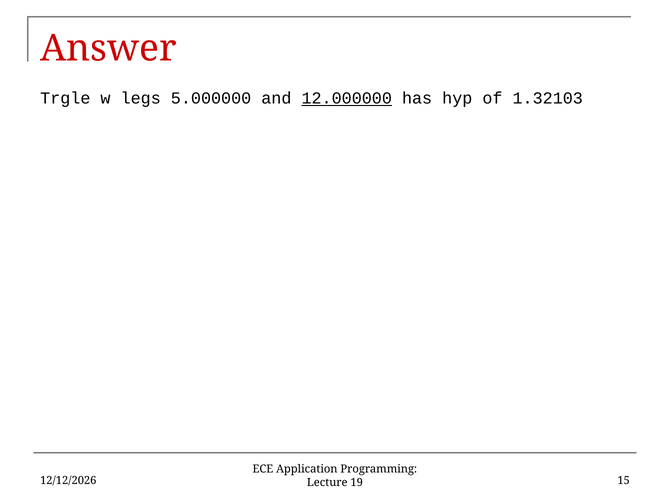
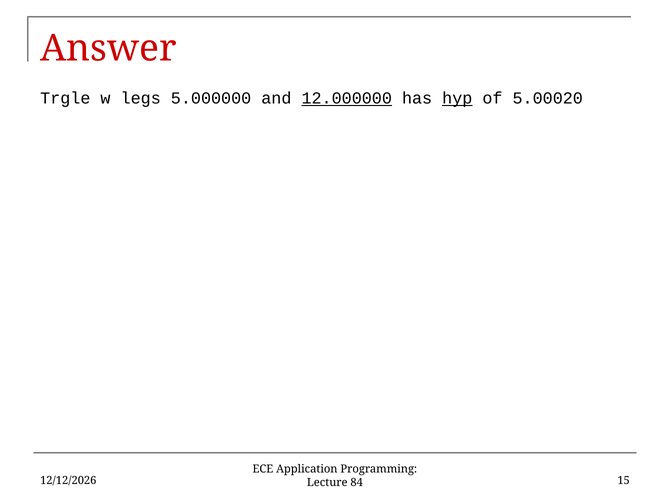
hyp underline: none -> present (457, 98)
1.32103: 1.32103 -> 5.00020 (548, 98)
19: 19 -> 84 (357, 482)
